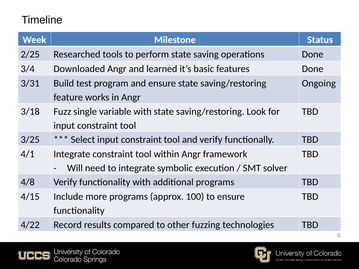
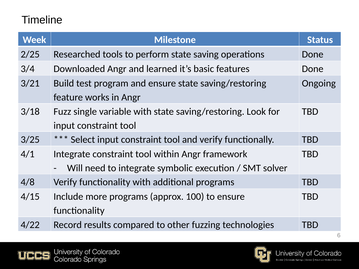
3/31: 3/31 -> 3/21 (30, 84)
